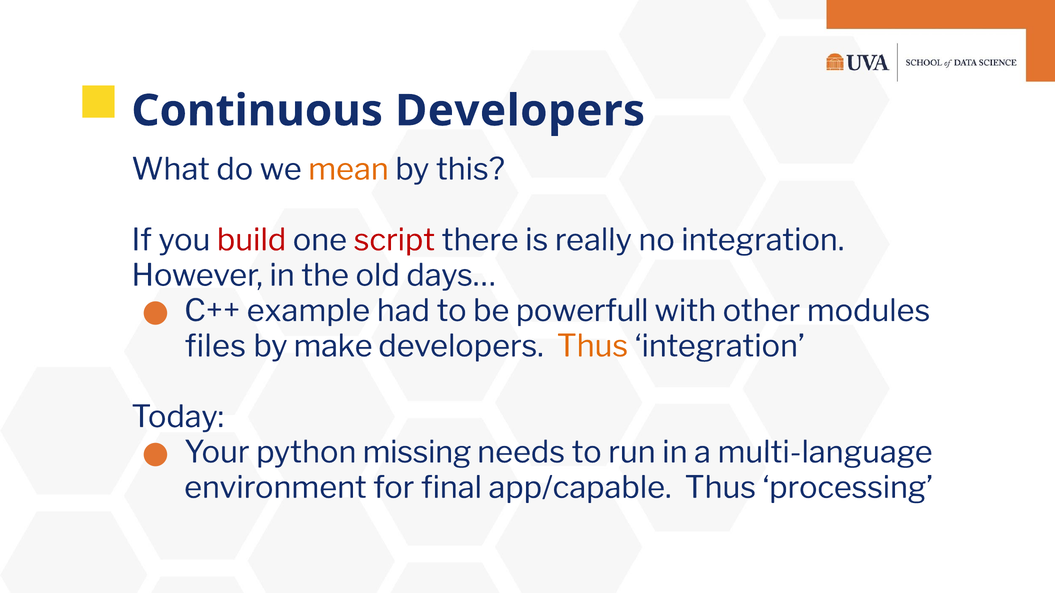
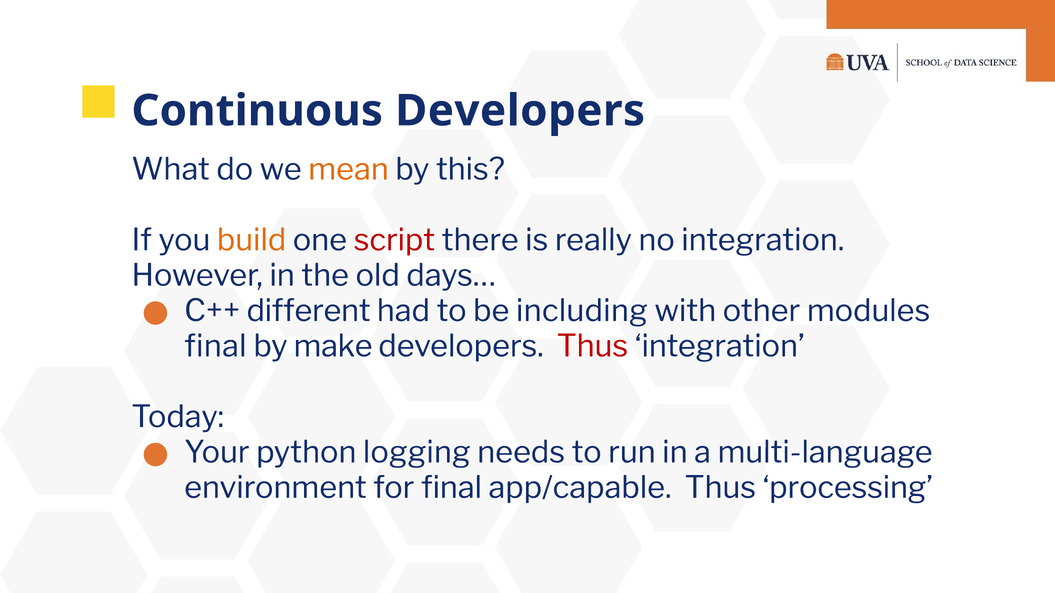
build colour: red -> orange (252, 240)
example: example -> different (309, 311)
powerfull: powerfull -> including (582, 311)
files: files -> final (215, 347)
Thus colour: orange -> red (592, 347)
missing: missing -> logging (417, 453)
